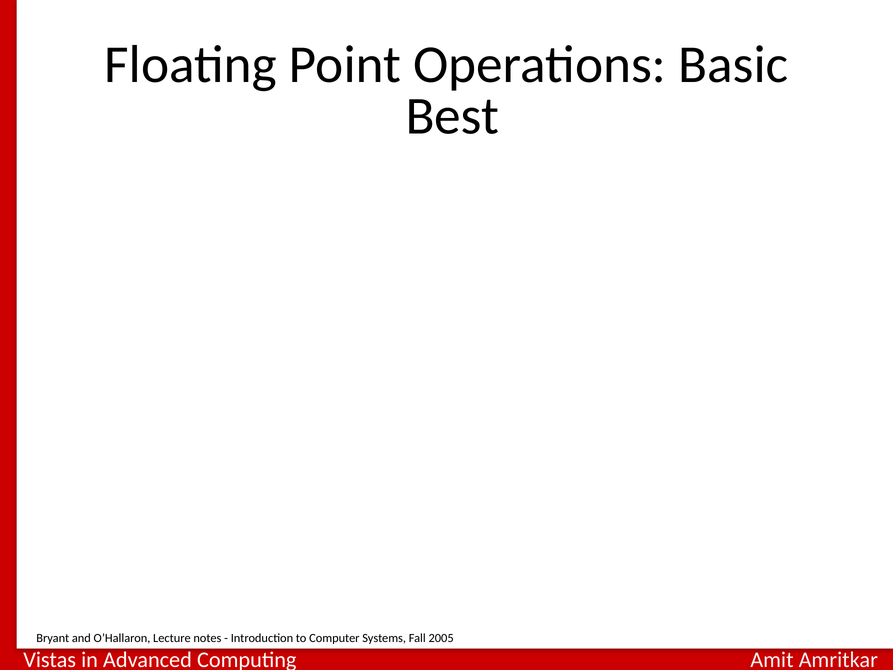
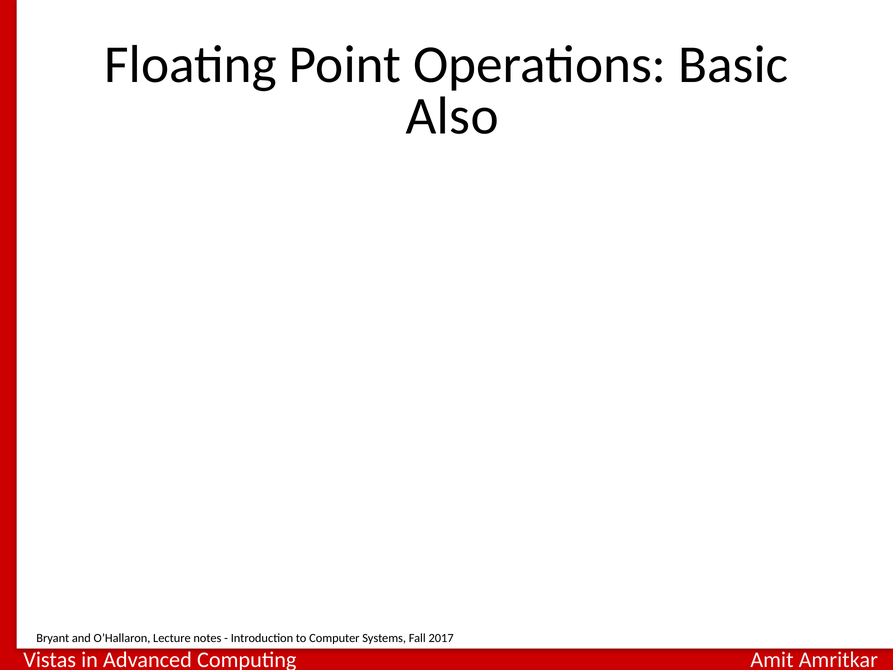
Best: Best -> Also (452, 116)
2005: 2005 -> 2017 (441, 638)
